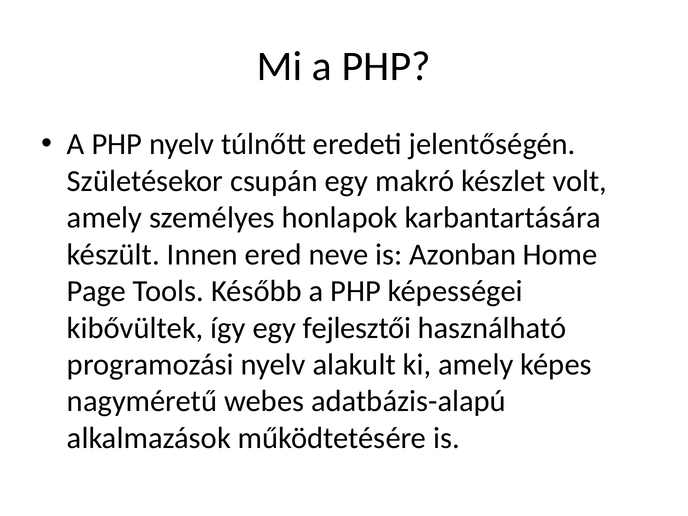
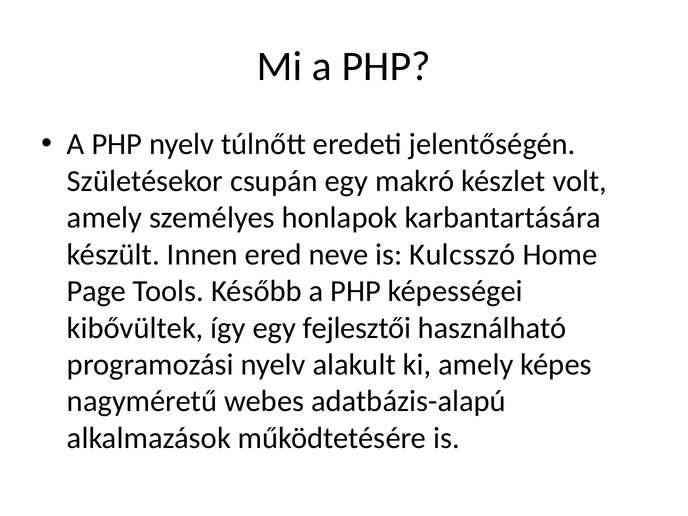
Azonban: Azonban -> Kulcsszó (463, 254)
